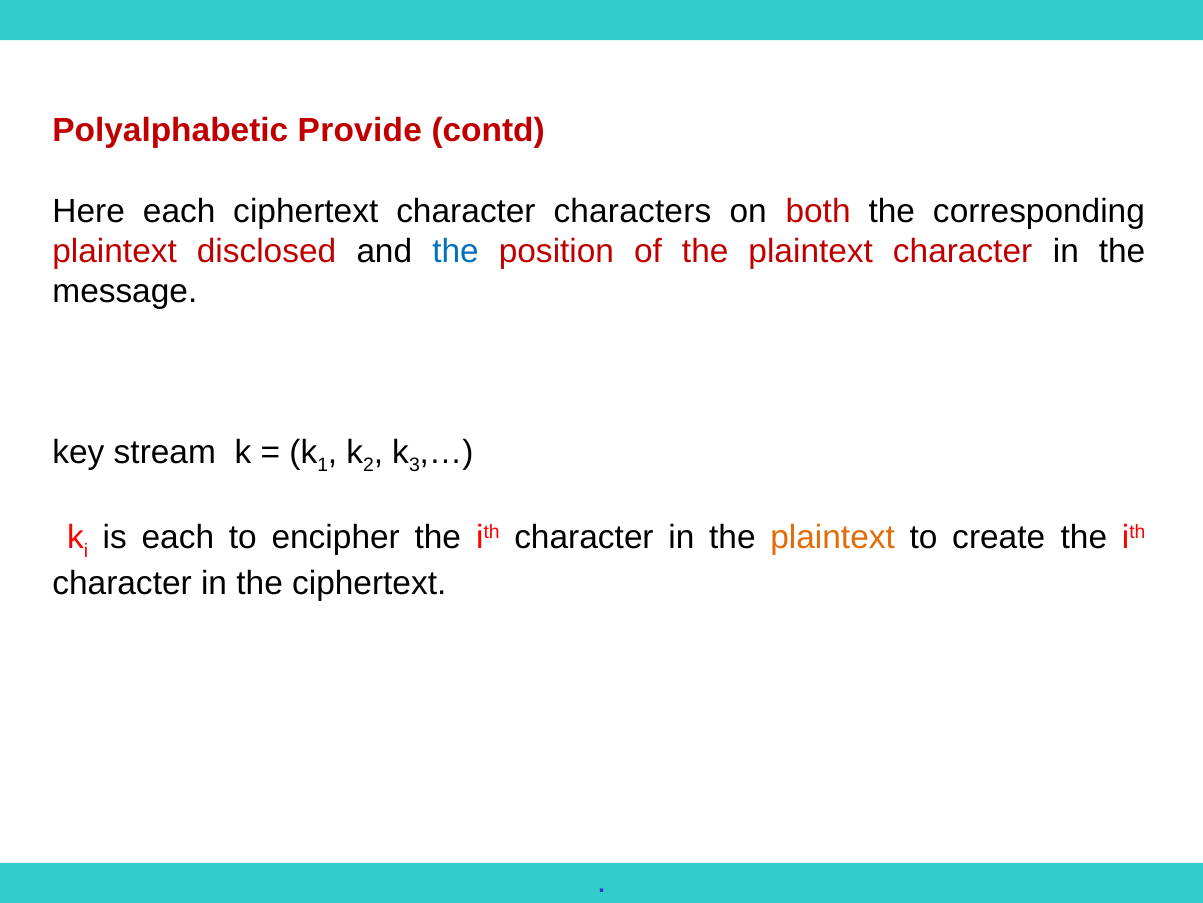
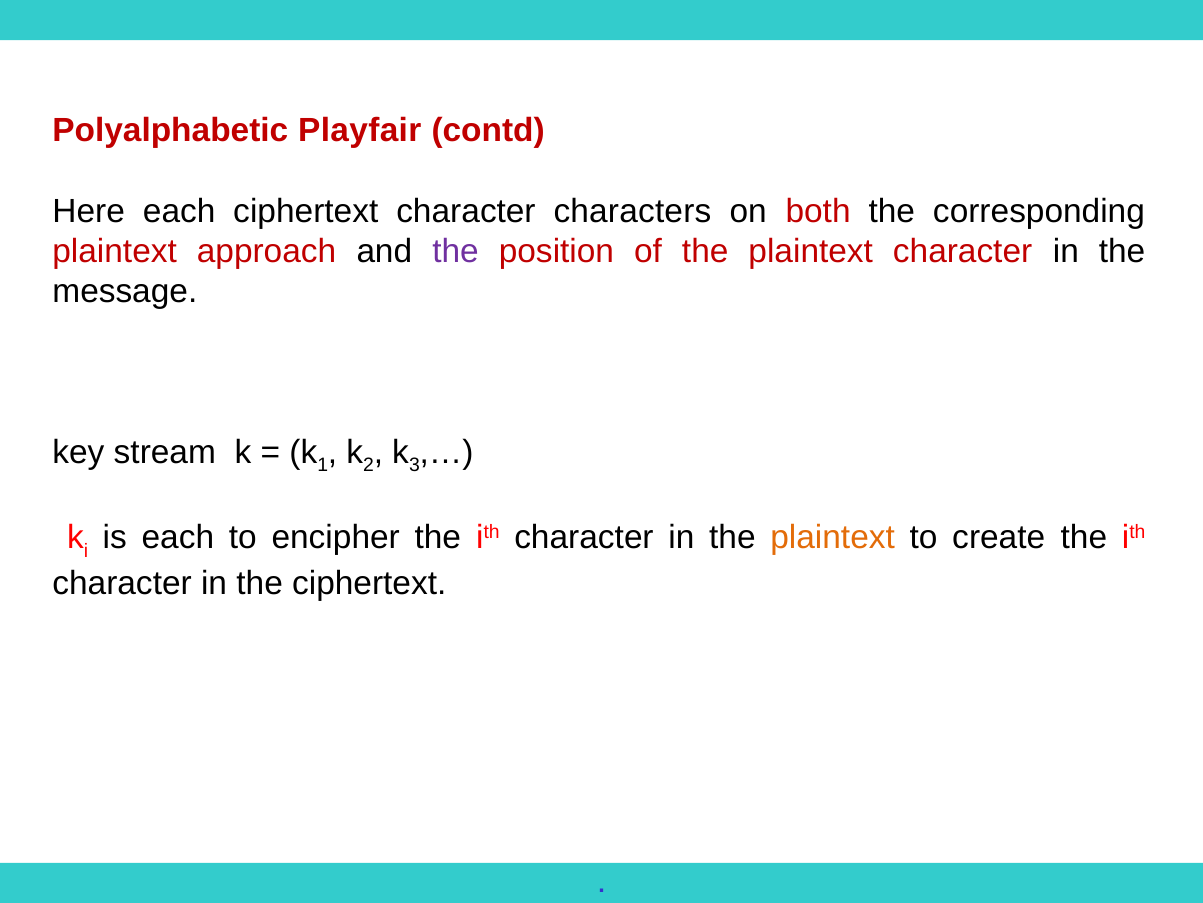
Provide: Provide -> Playfair (360, 131)
disclosed: disclosed -> approach (267, 251)
the colour: blue -> purple (456, 251)
